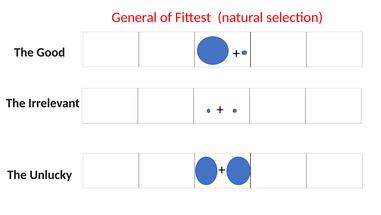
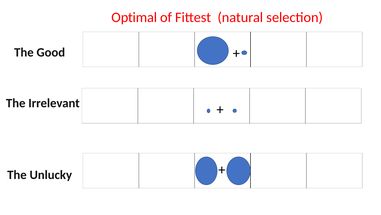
General: General -> Optimal (134, 17)
